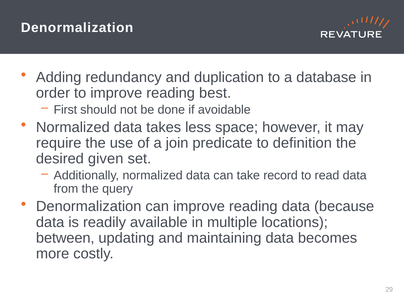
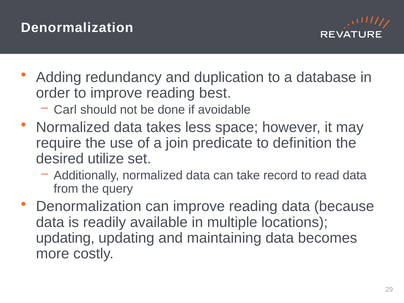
First: First -> Carl (65, 110)
given: given -> utilize (106, 159)
between: between -> updating (65, 238)
